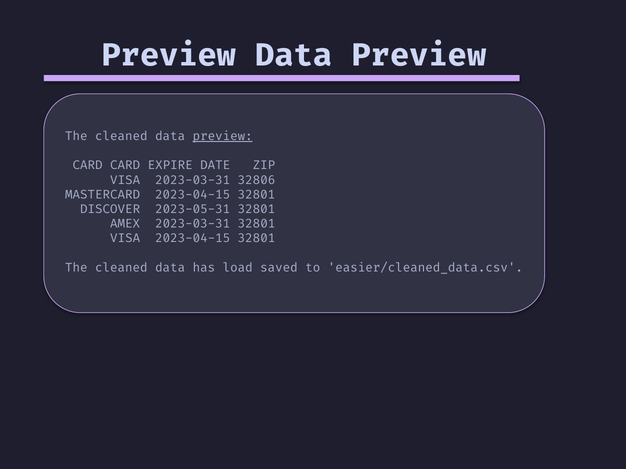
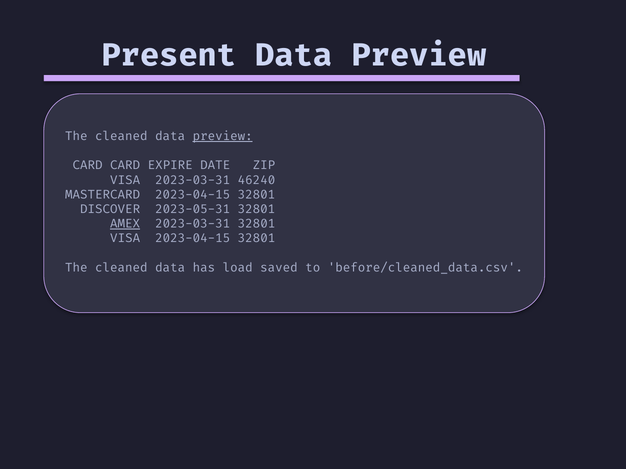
Preview: Preview -> Present (169, 55)
32806: 32806 -> 46240 (256, 180)
AMEX underline: none -> present (125, 224)
easier/cleaned_data.csv: easier/cleaned_data.csv -> before/cleaned_data.csv (425, 268)
